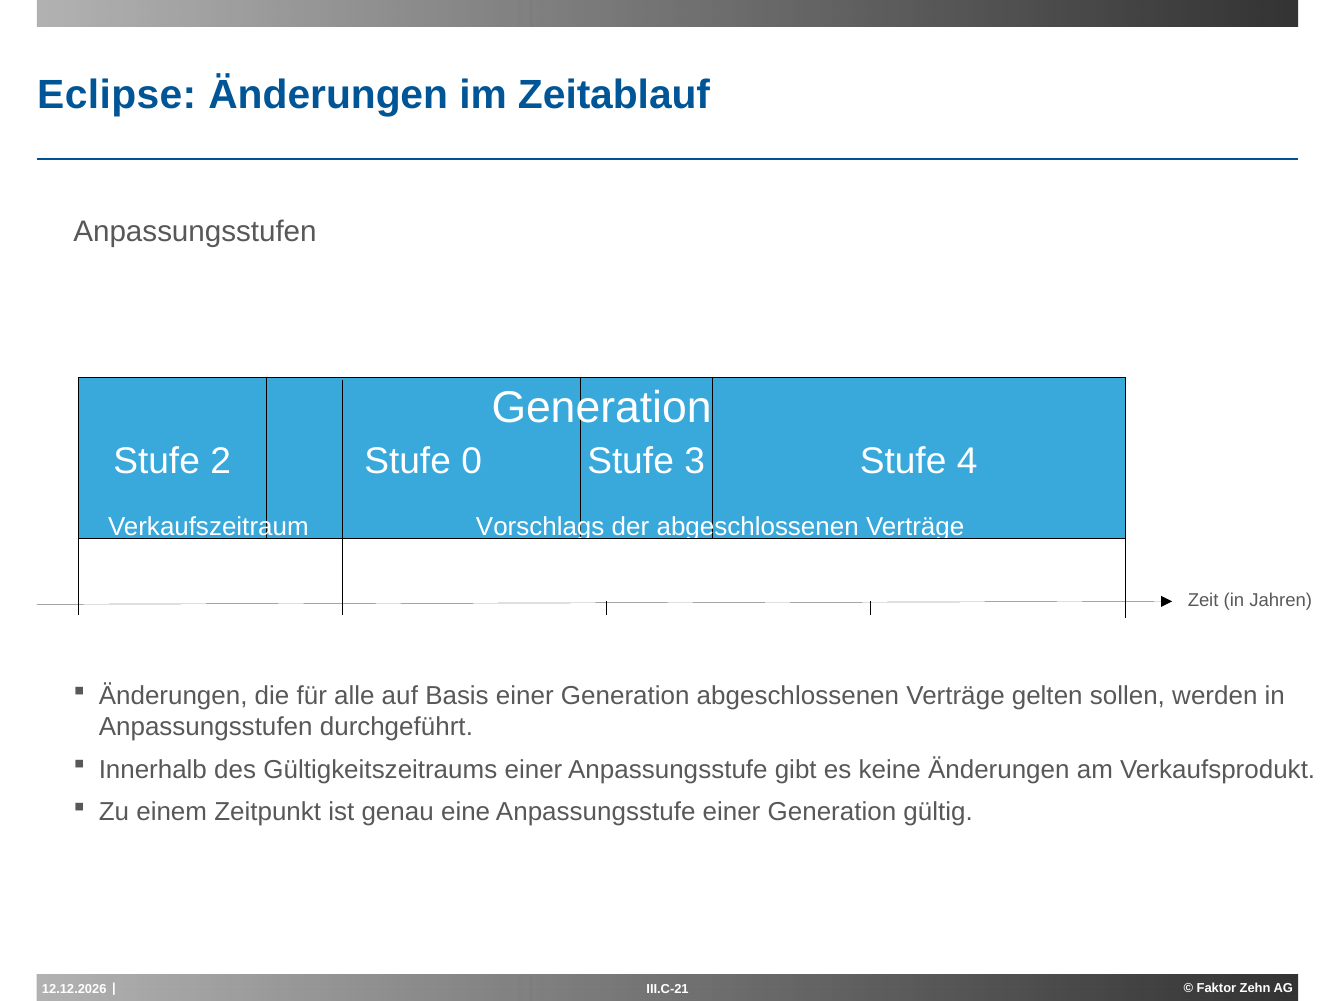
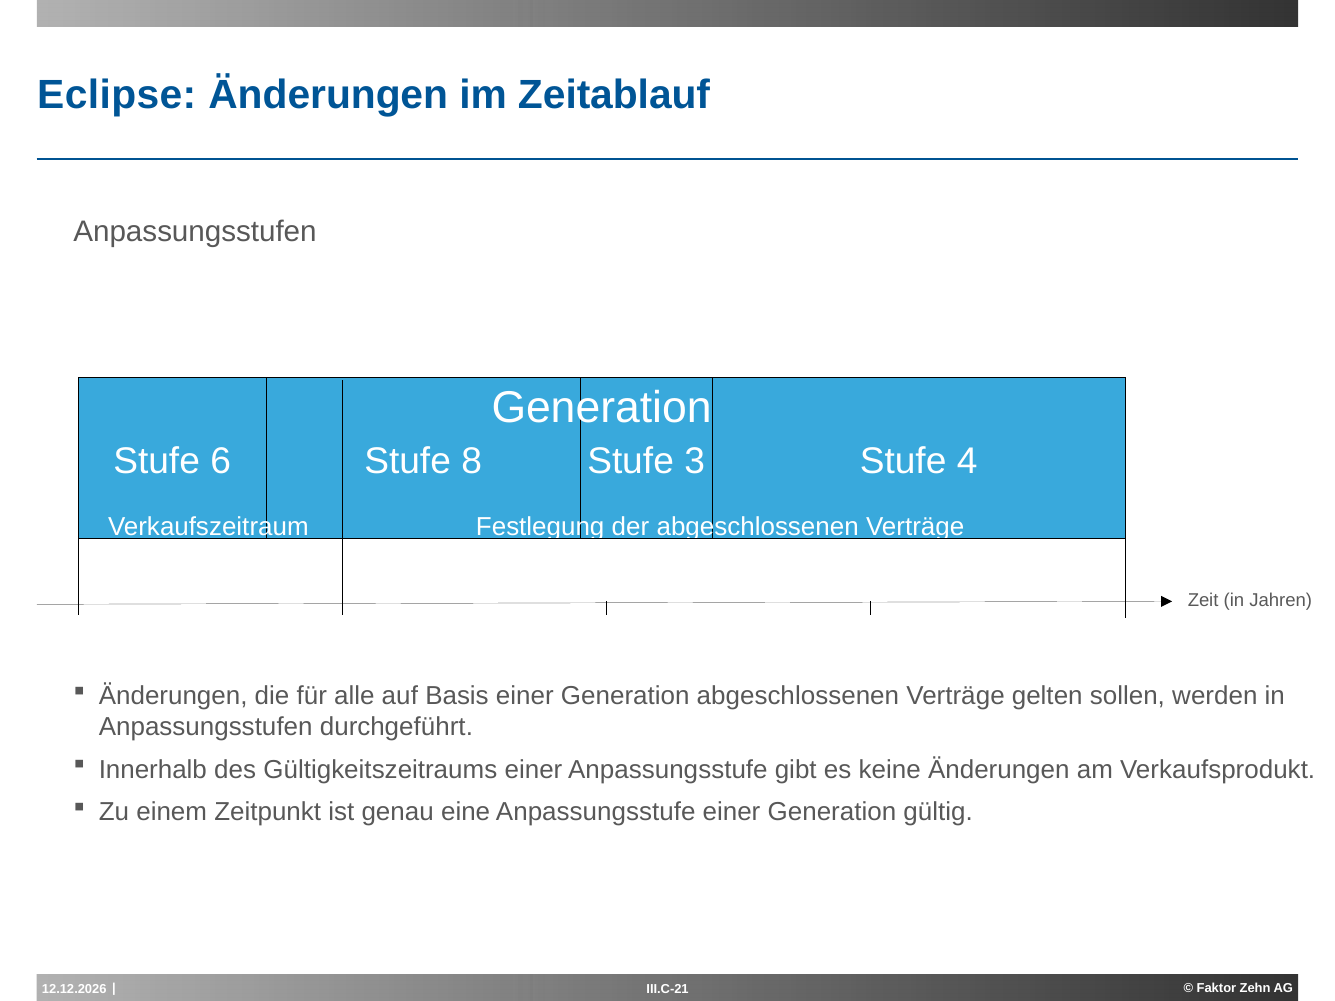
2: 2 -> 6 (221, 461)
0: 0 -> 8 (472, 461)
Vorschlags: Vorschlags -> Festlegung (540, 527)
